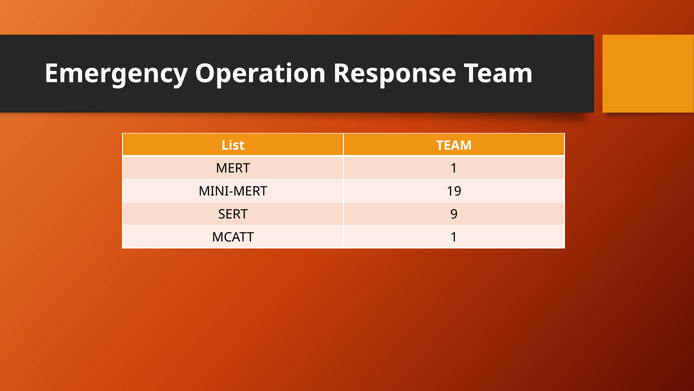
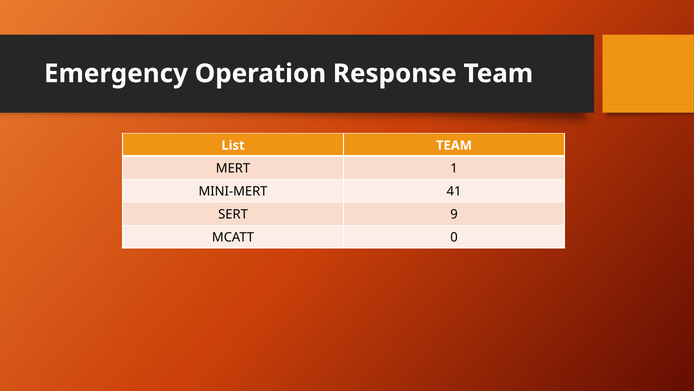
19: 19 -> 41 (454, 191)
MCATT 1: 1 -> 0 (454, 237)
